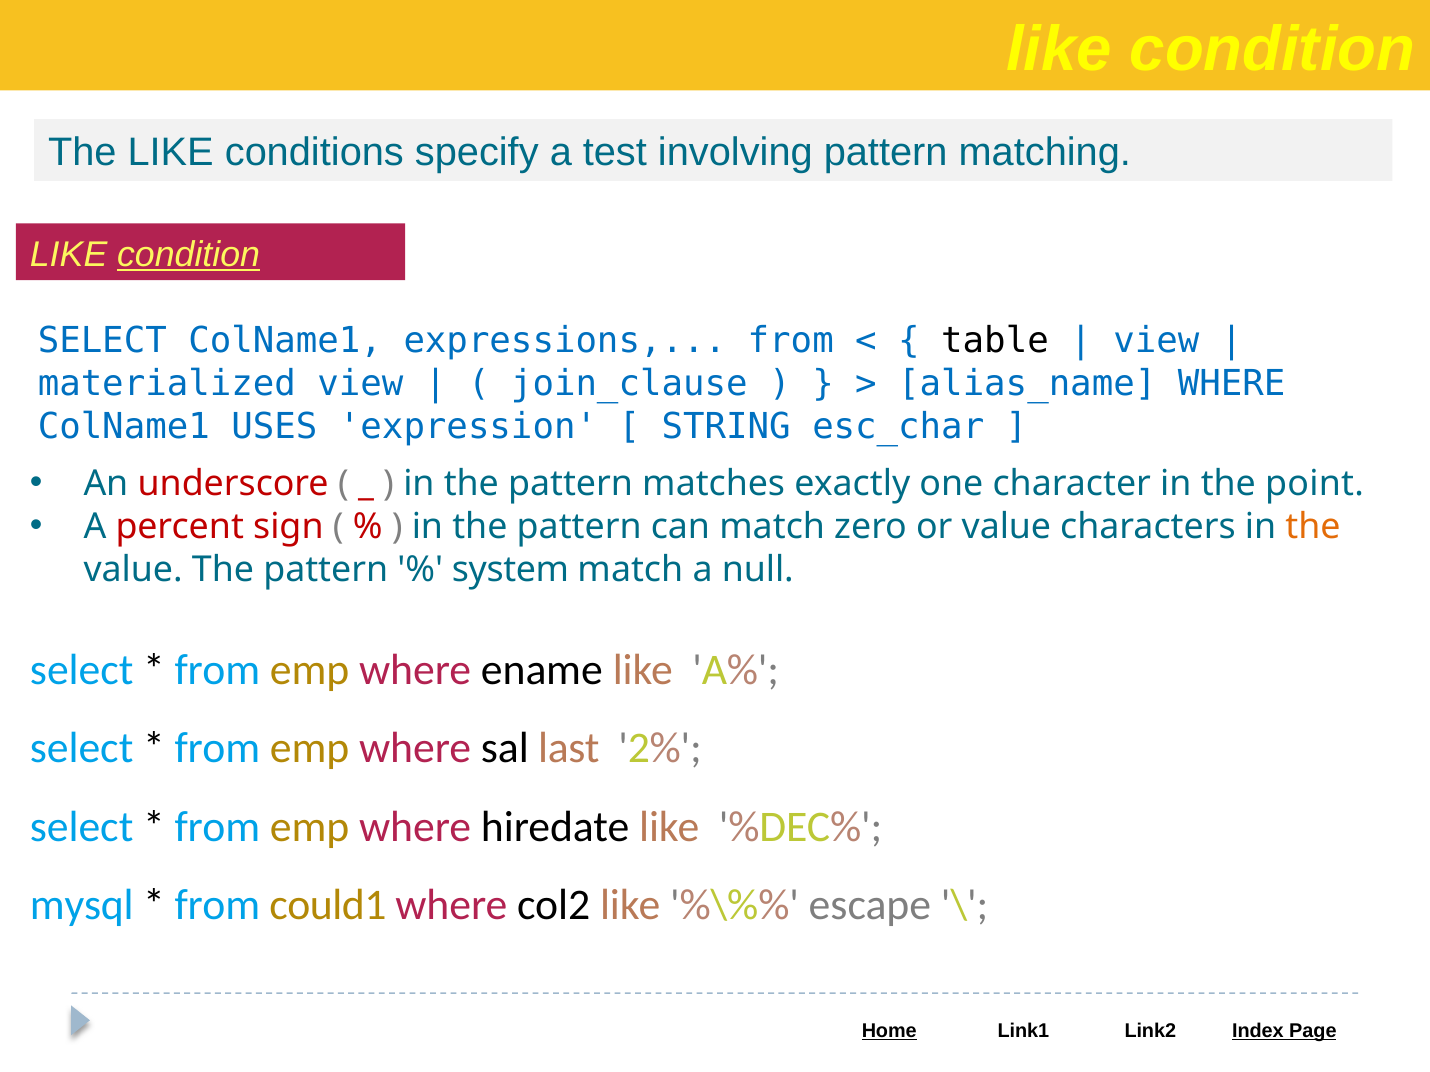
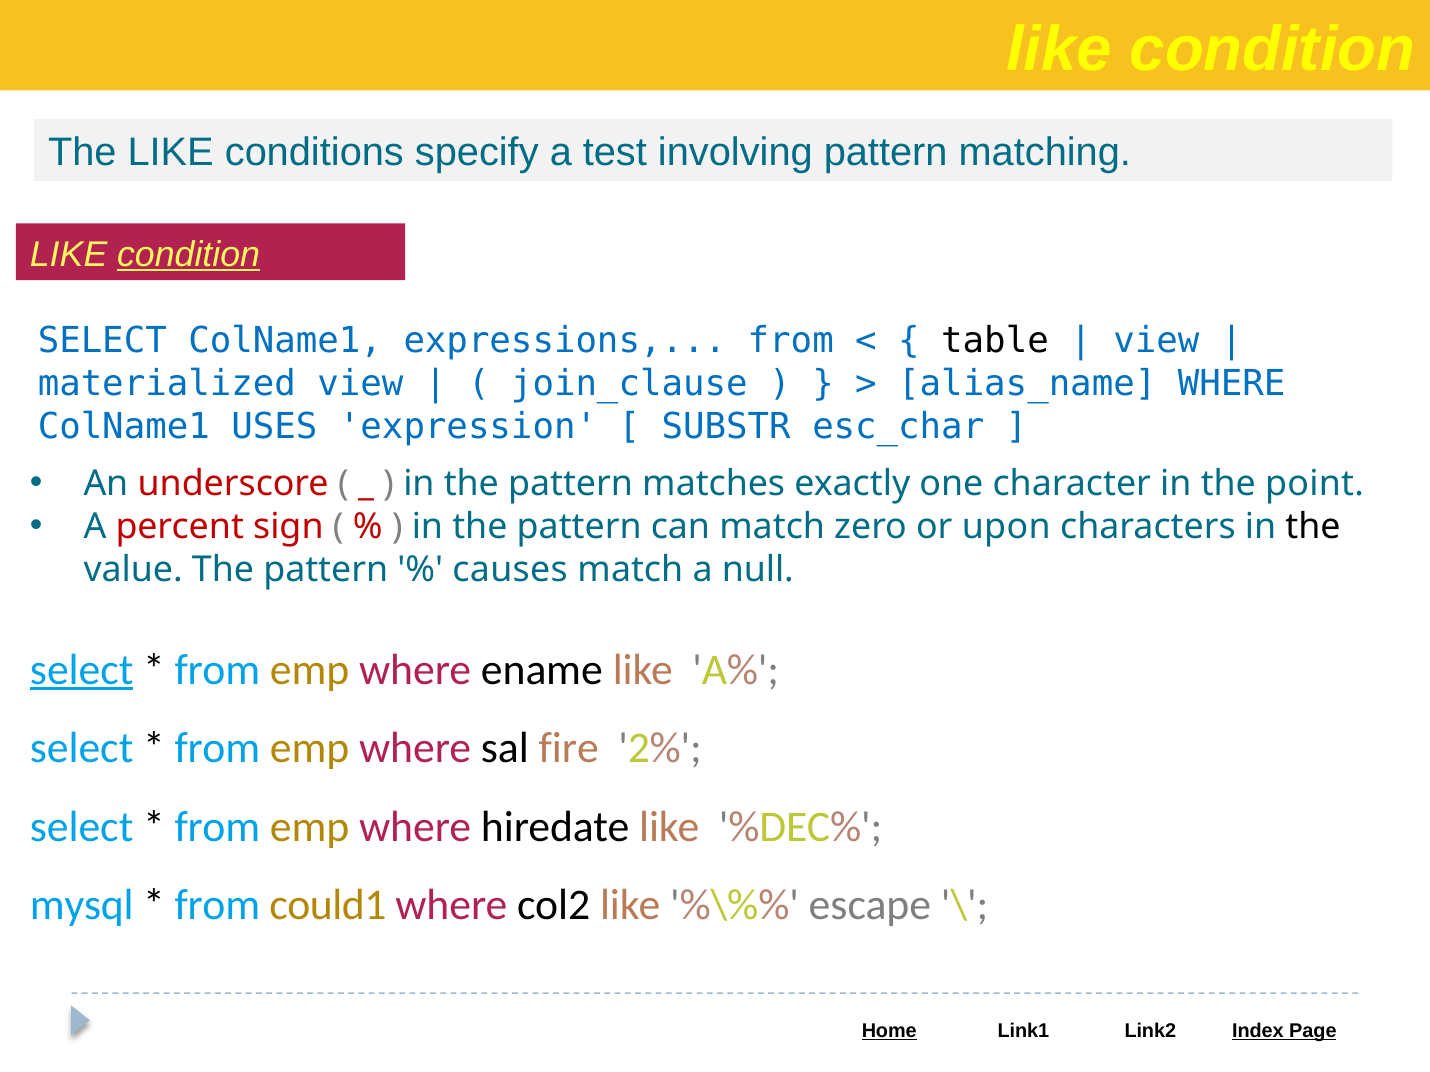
STRING: STRING -> SUBSTR (726, 427)
or value: value -> upon (1006, 527)
the colour: orange -> black (1313, 527)
system: system -> causes (510, 570)
select underline: none -> present (82, 670)
last: last -> fire (569, 749)
